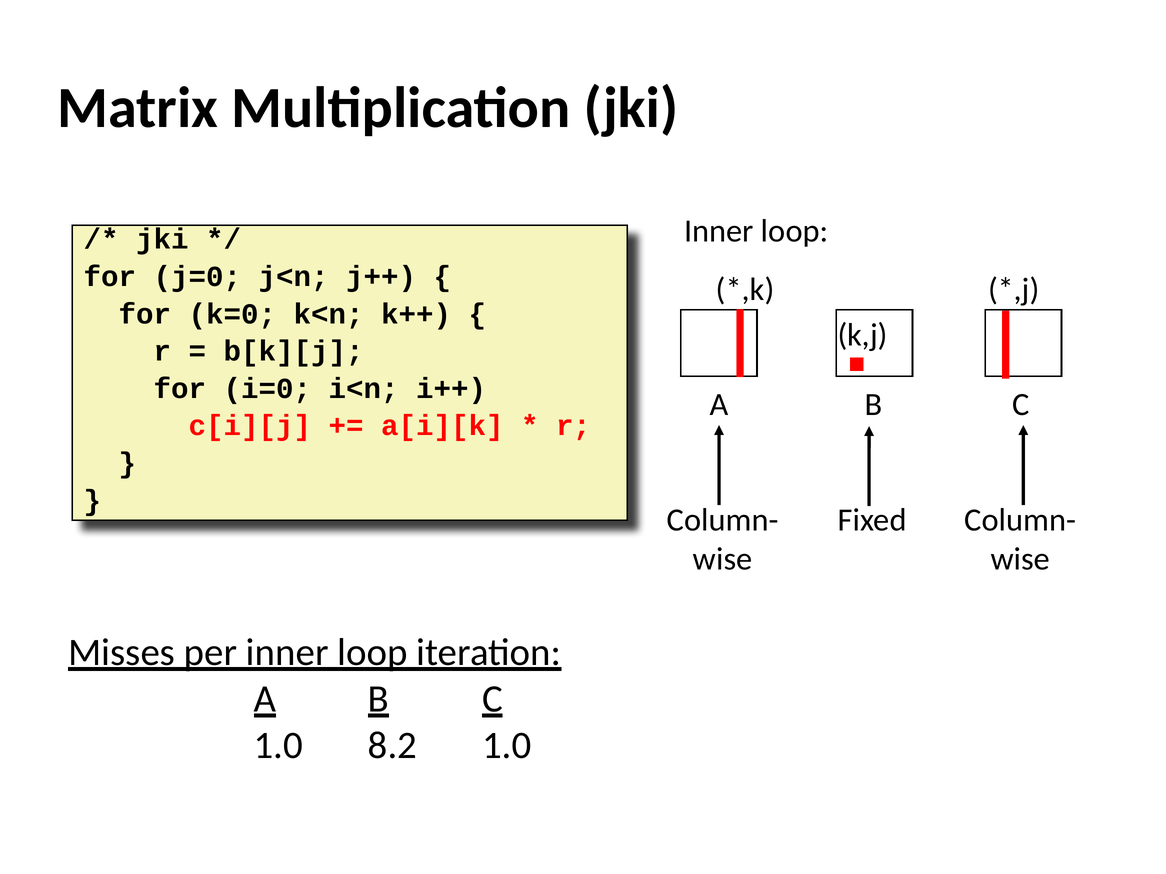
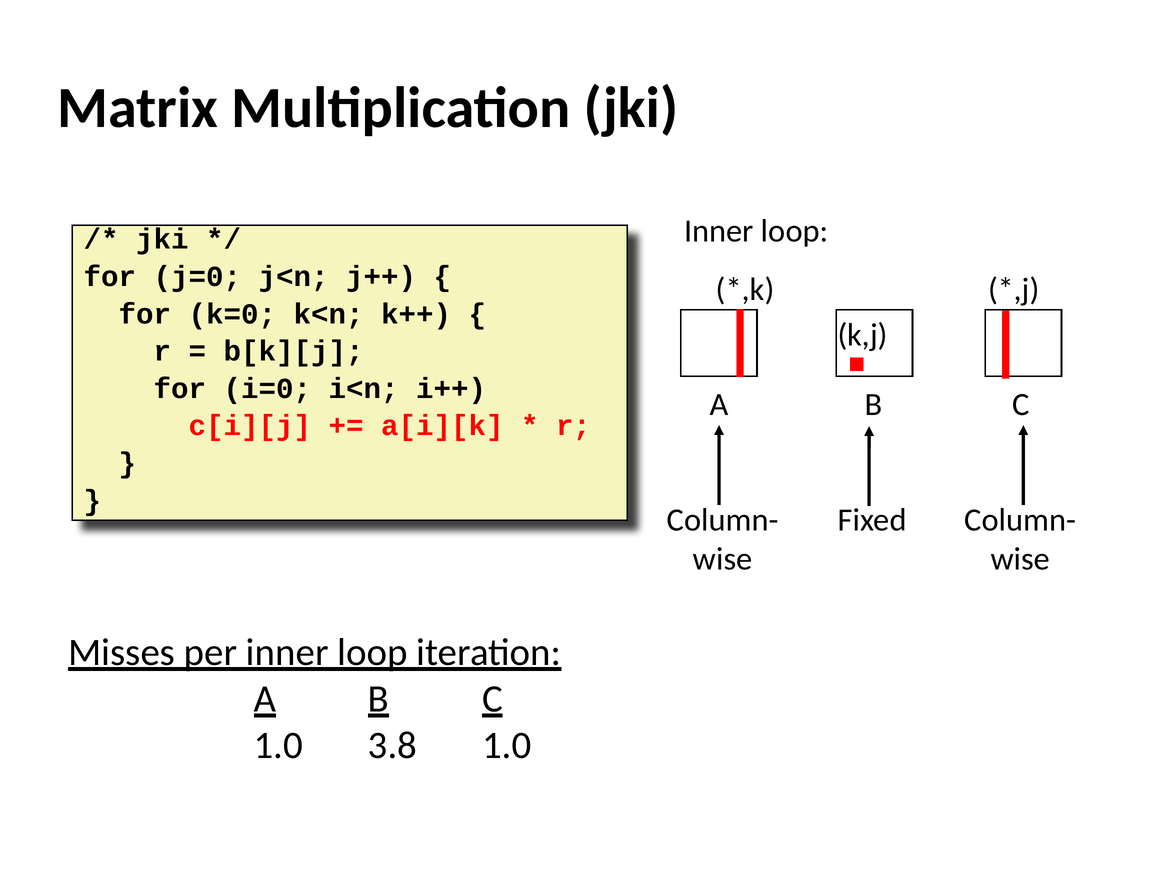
8.2: 8.2 -> 3.8 (393, 746)
